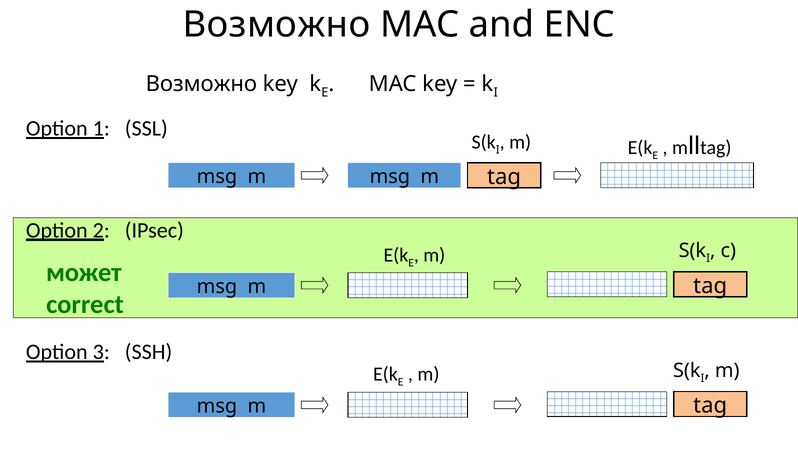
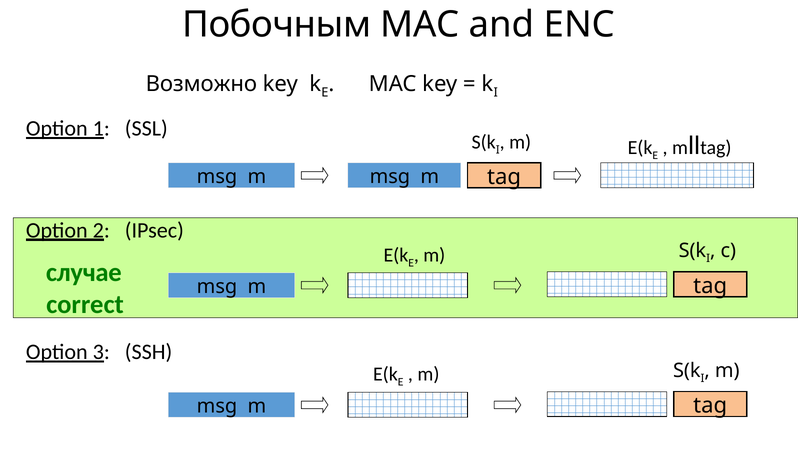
Возможно: Возможно -> Побочным (277, 25)
может: может -> случае (84, 272)
